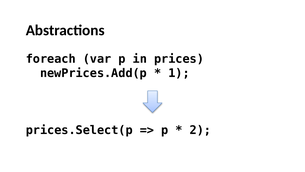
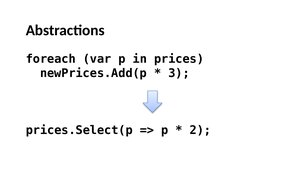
1: 1 -> 3 (179, 73)
